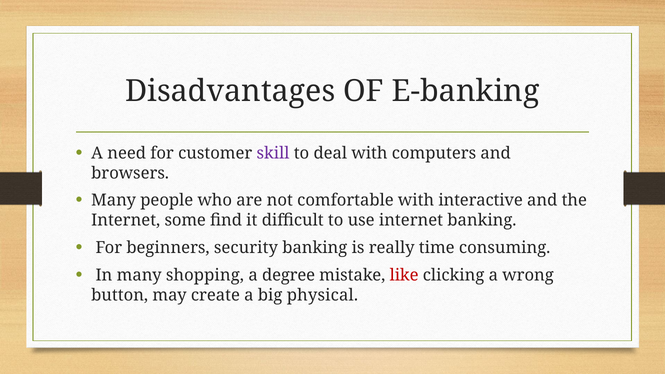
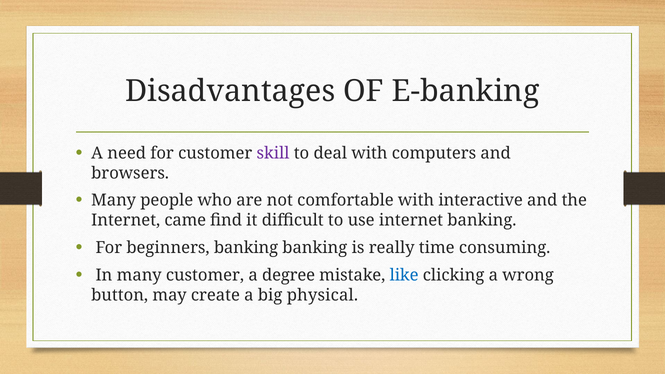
some: some -> came (185, 220)
beginners security: security -> banking (246, 248)
many shopping: shopping -> customer (205, 275)
like colour: red -> blue (404, 275)
